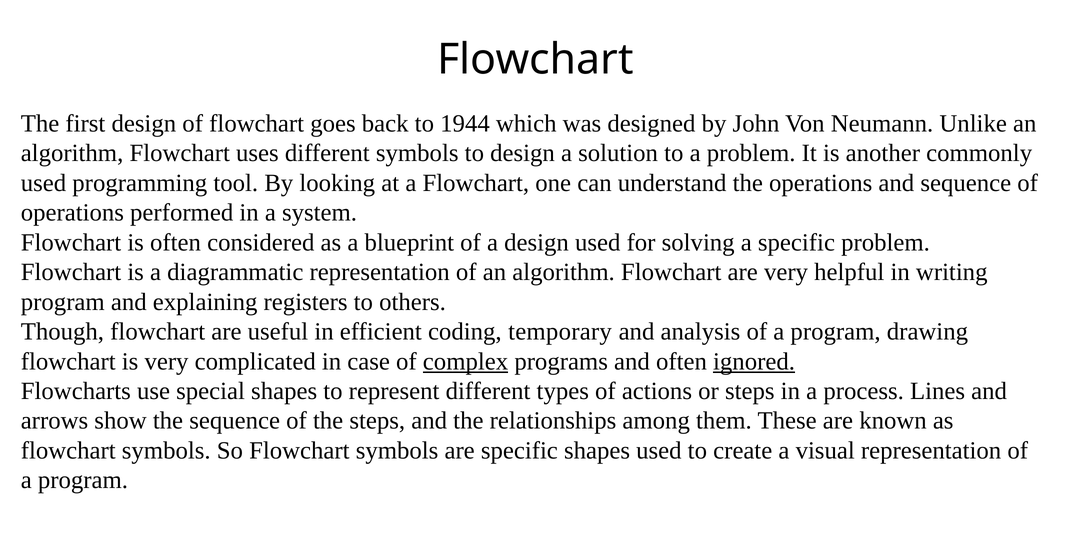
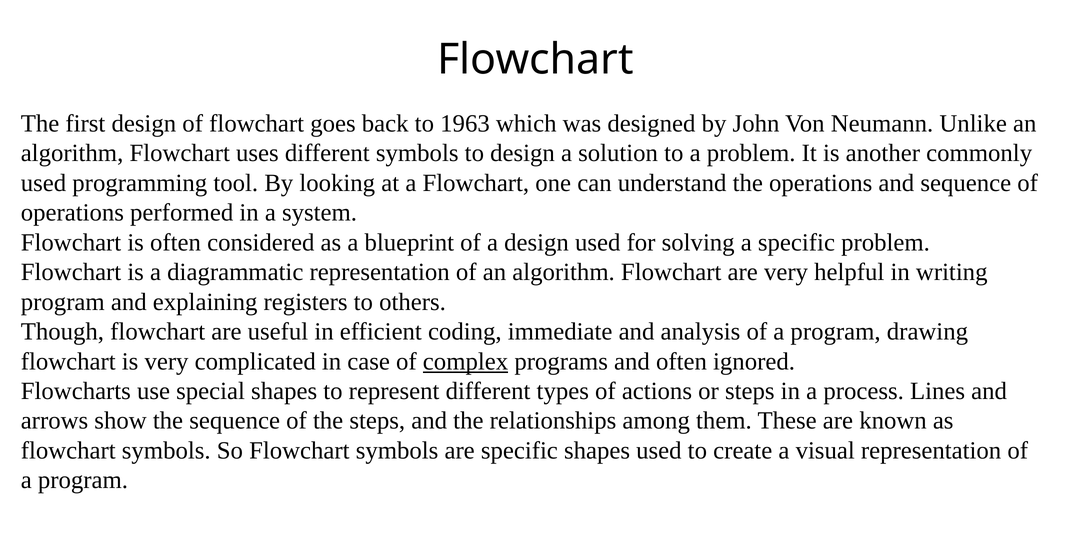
1944: 1944 -> 1963 (465, 124)
temporary: temporary -> immediate (560, 332)
ignored underline: present -> none (754, 362)
